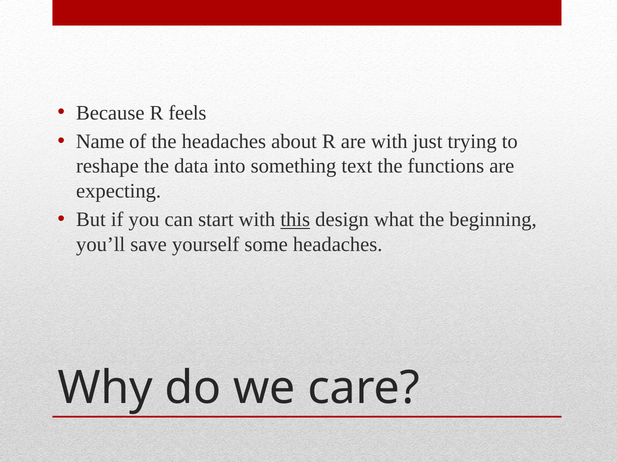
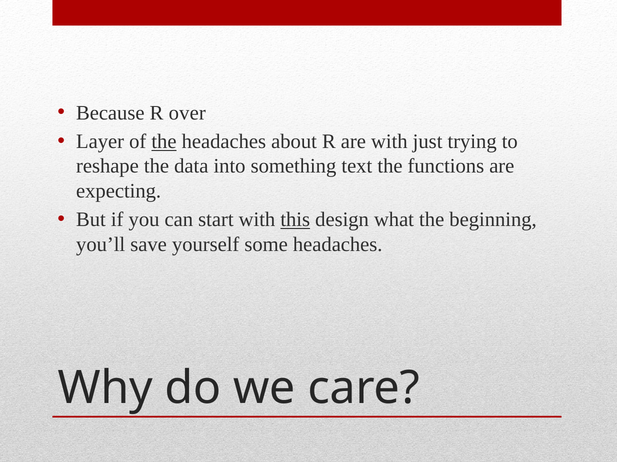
feels: feels -> over (187, 113)
Name: Name -> Layer (100, 142)
the underline: none -> present (164, 142)
